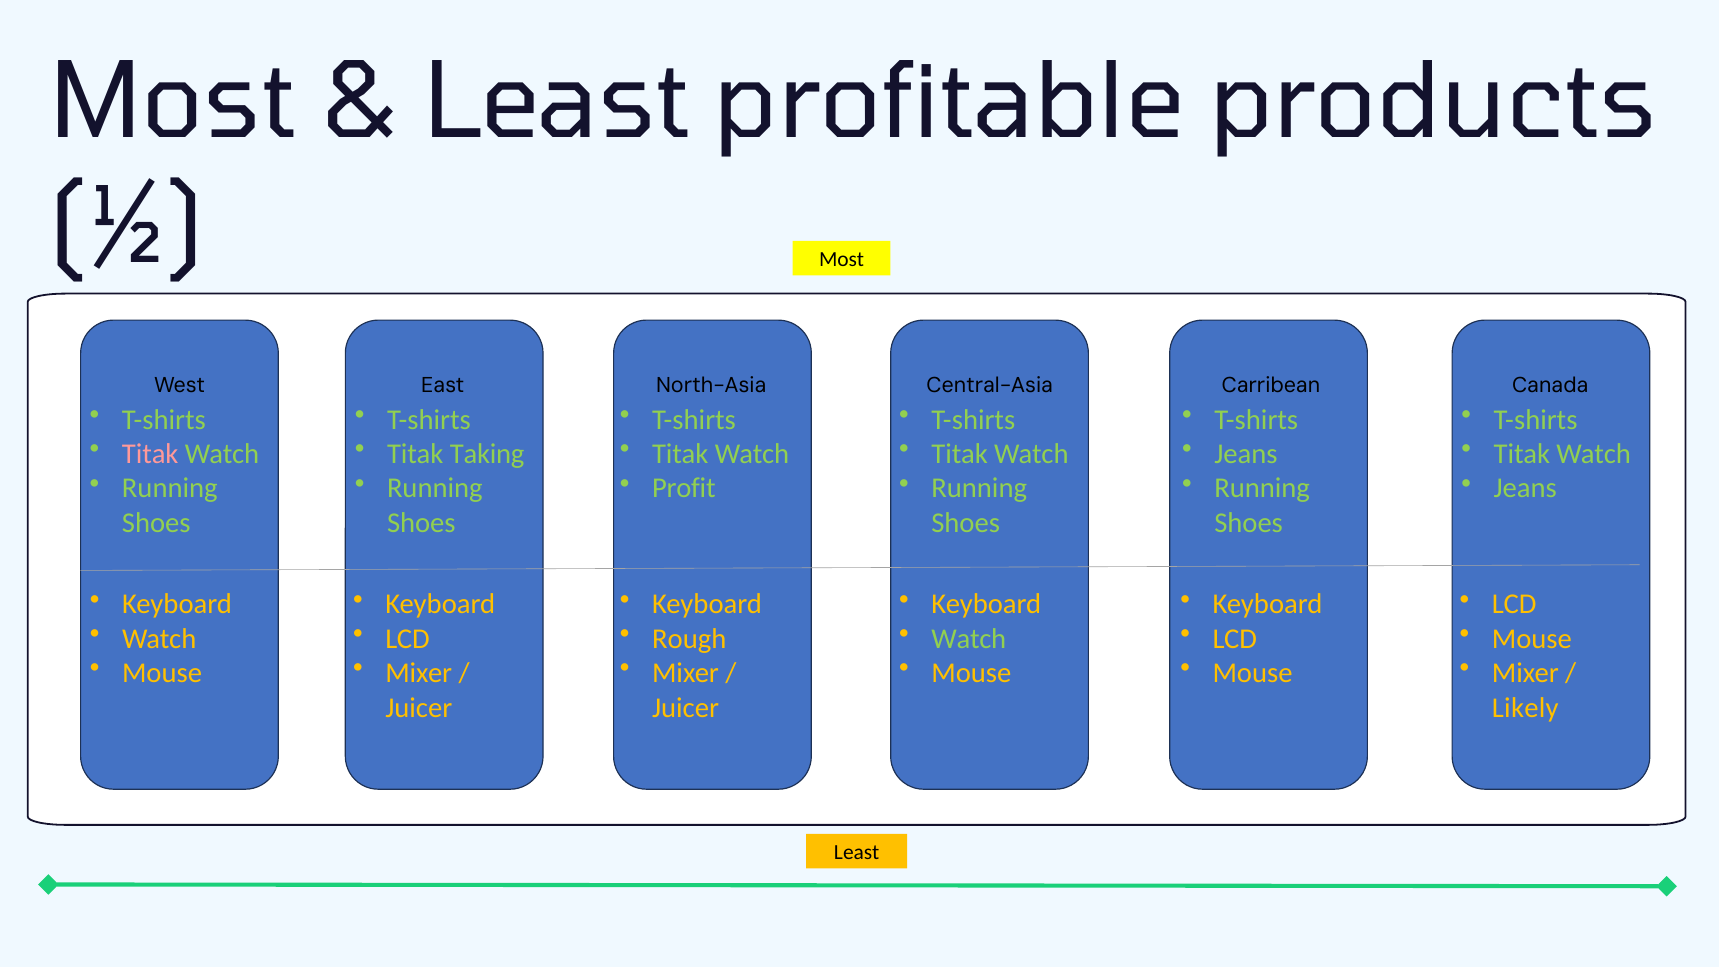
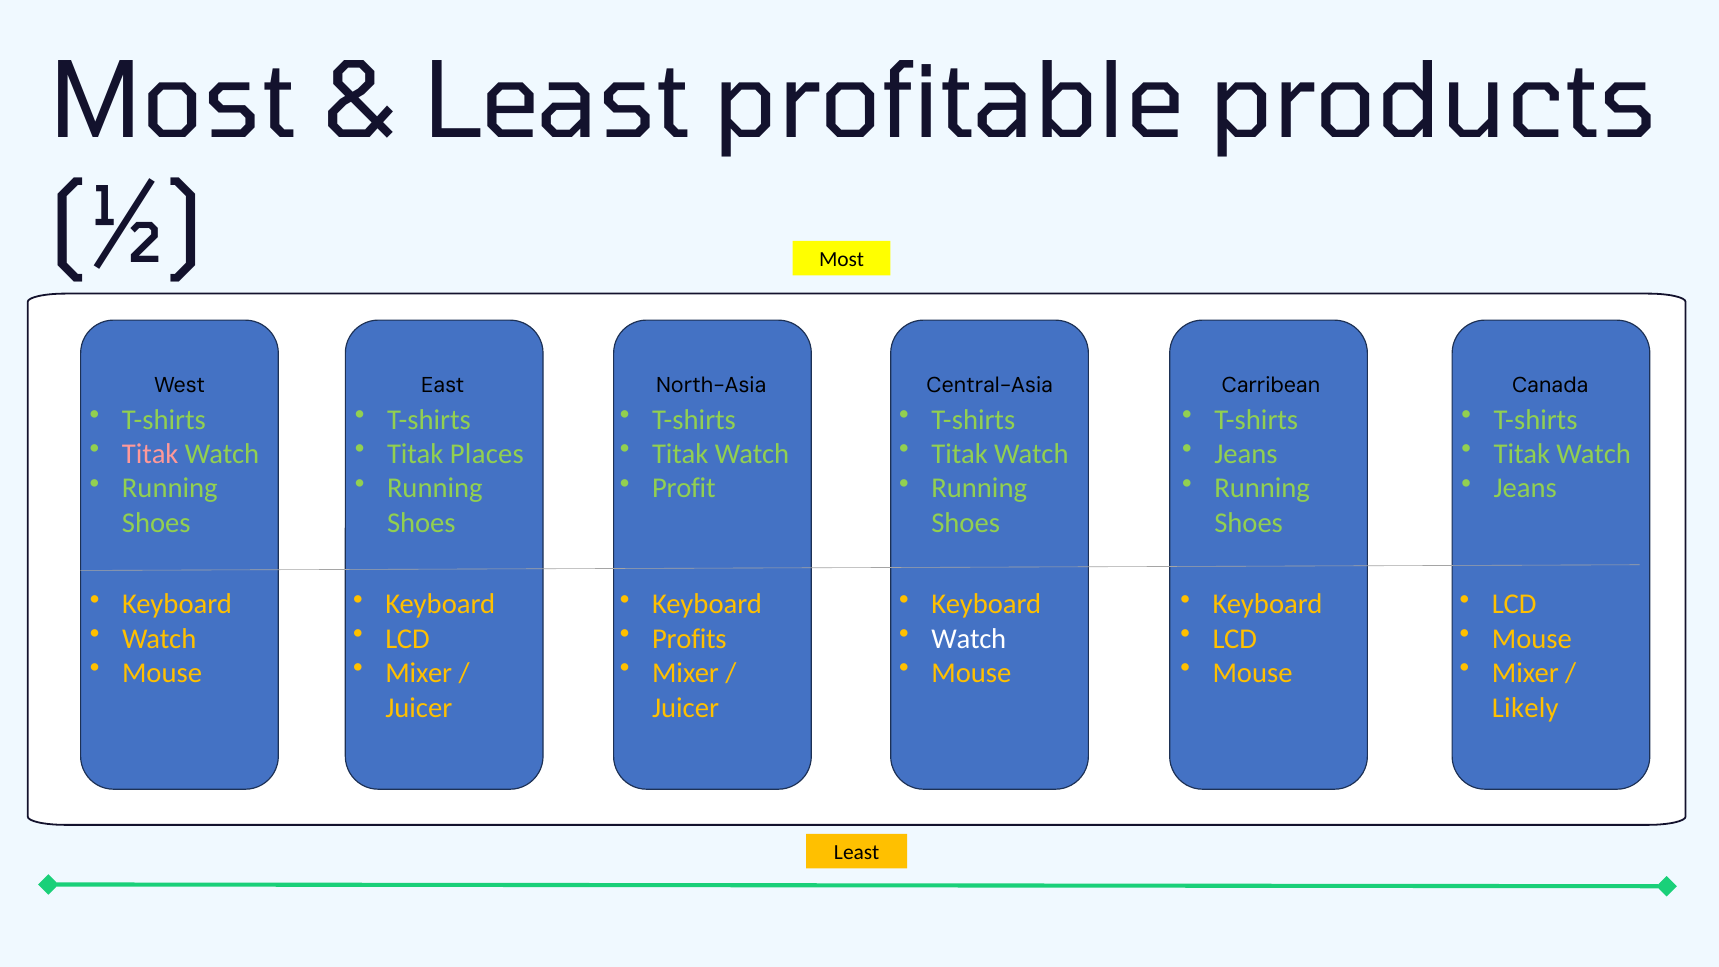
Taking: Taking -> Places (487, 454)
Rough: Rough -> Profits (689, 639)
Watch colour: light green -> white (969, 639)
